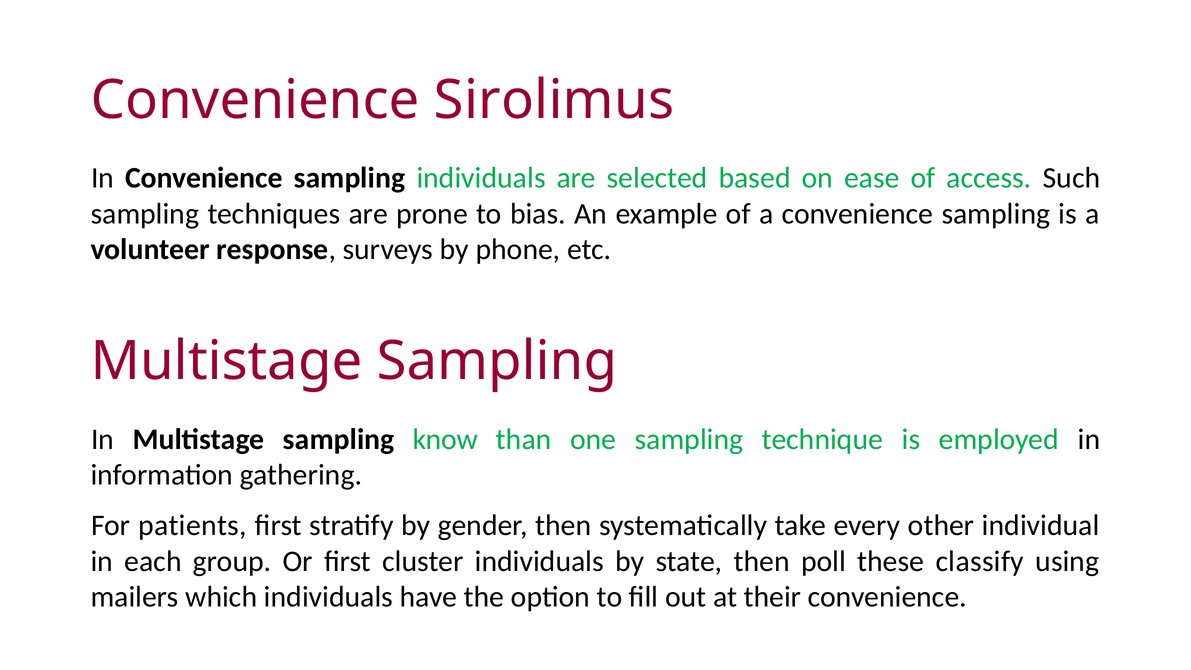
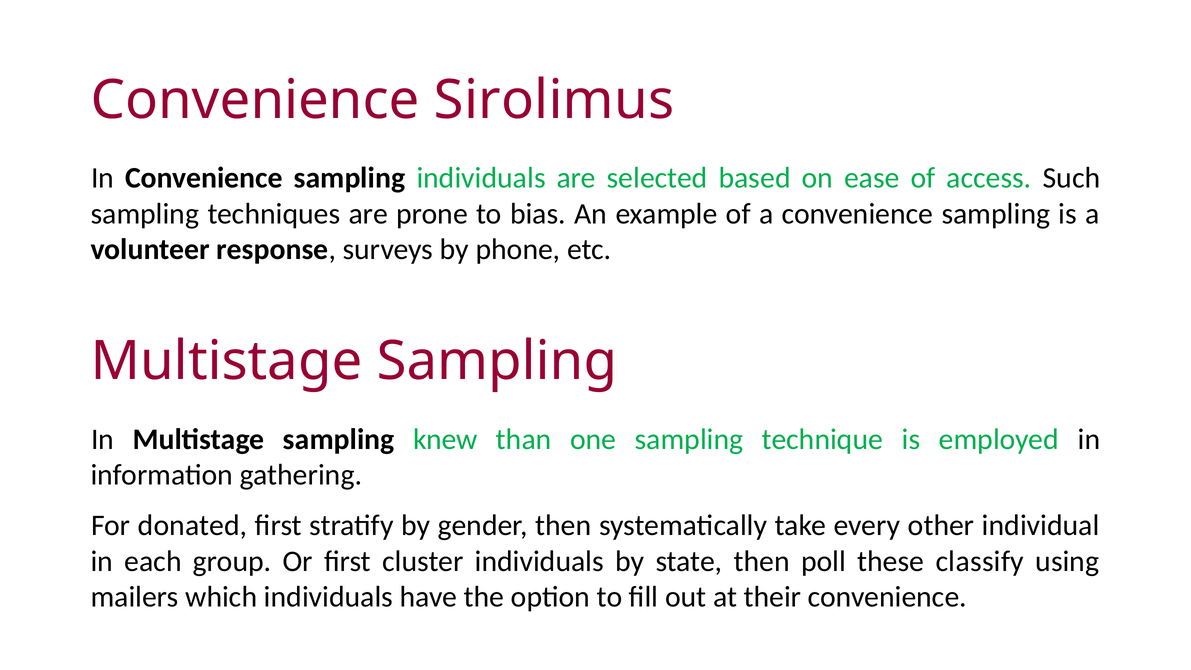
know: know -> knew (445, 439)
patients: patients -> donated (193, 525)
